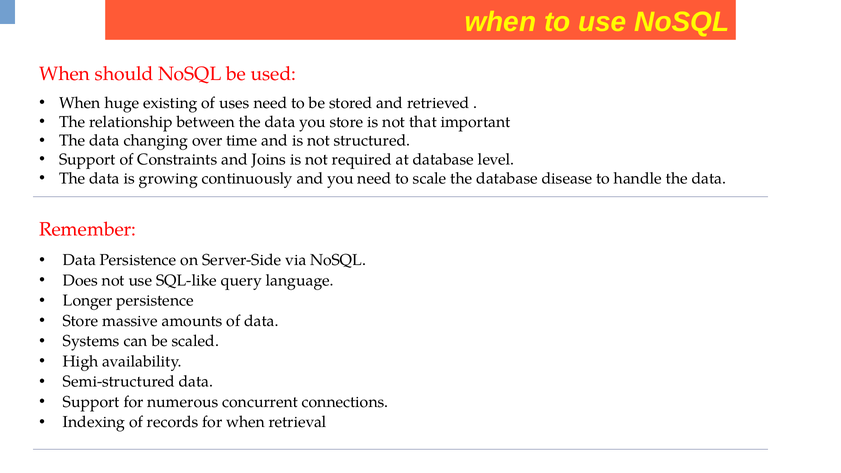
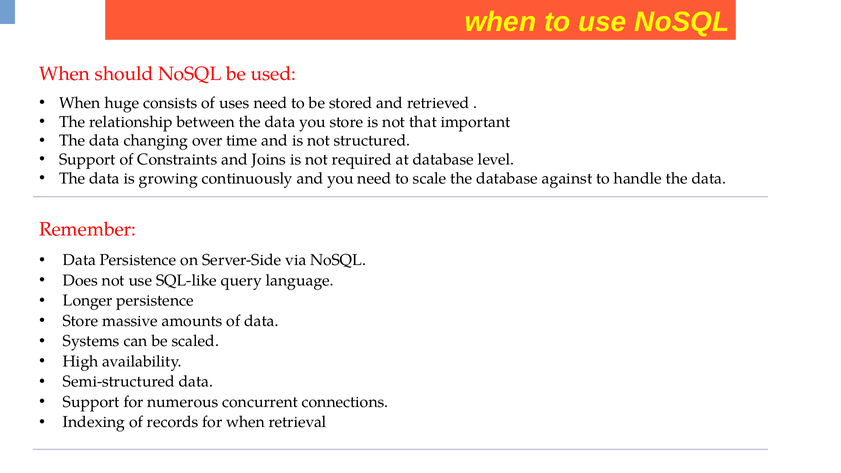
existing: existing -> consists (170, 103)
disease: disease -> against (567, 179)
